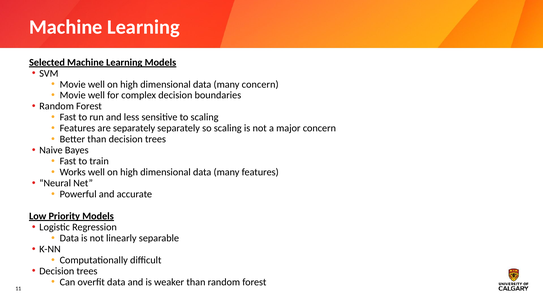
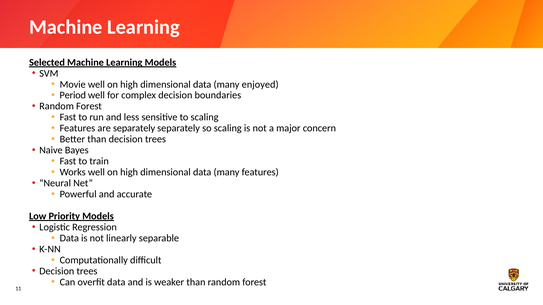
many concern: concern -> enjoyed (260, 84)
Movie: Movie -> Period (73, 95)
